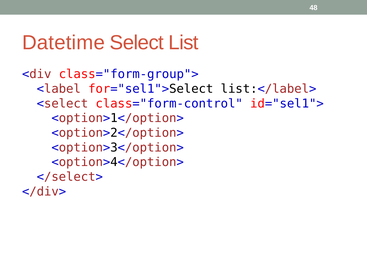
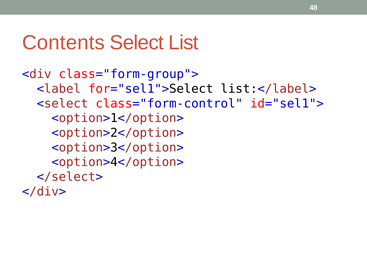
Datetime: Datetime -> Contents (63, 43)
